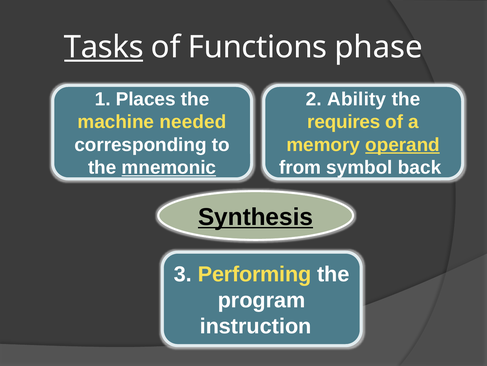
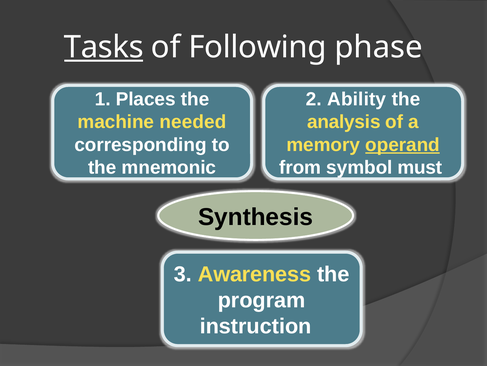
Functions: Functions -> Following (258, 47)
requires: requires -> analysis (344, 122)
mnemonic underline: present -> none (169, 167)
back: back -> must (420, 167)
Synthesis underline: present -> none (256, 217)
Performing: Performing -> Awareness (254, 274)
